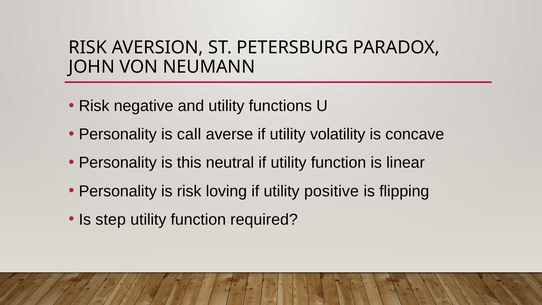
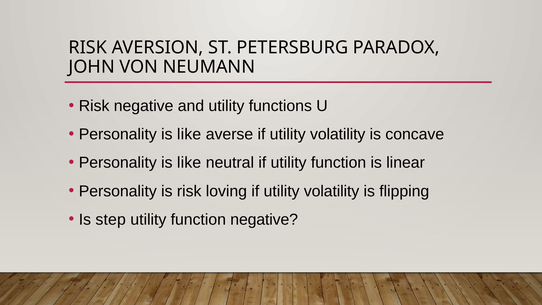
call: call -> like (189, 134)
this: this -> like (189, 163)
loving if utility positive: positive -> volatility (332, 191)
function required: required -> negative (264, 219)
